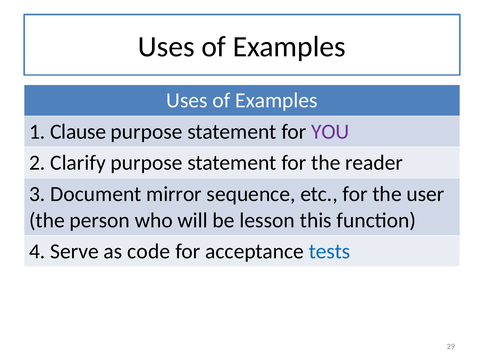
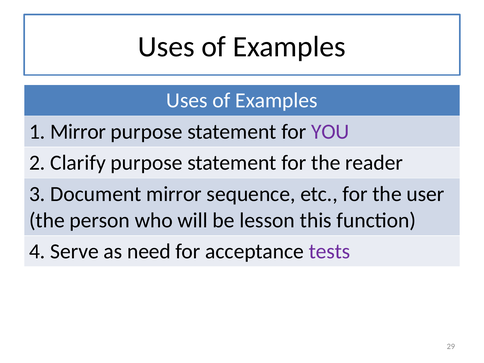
1 Clause: Clause -> Mirror (78, 132)
code: code -> need (149, 251)
tests colour: blue -> purple (330, 251)
